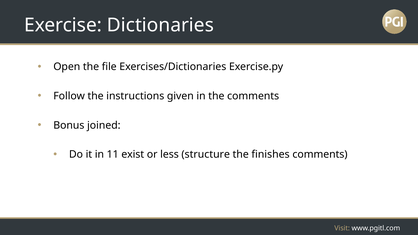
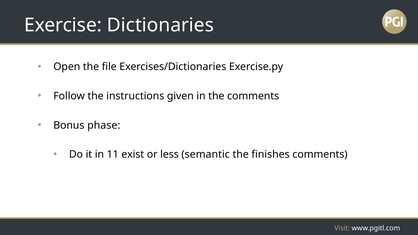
joined: joined -> phase (104, 125)
structure: structure -> semantic (206, 155)
